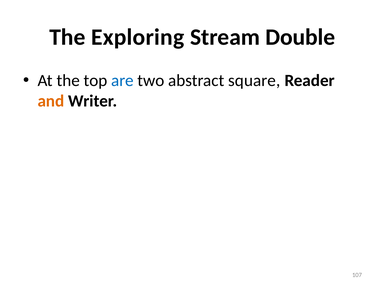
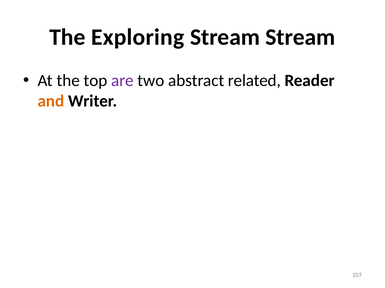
Stream Double: Double -> Stream (300, 37)
are colour: blue -> purple (122, 81)
square: square -> related (254, 81)
